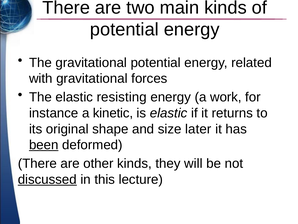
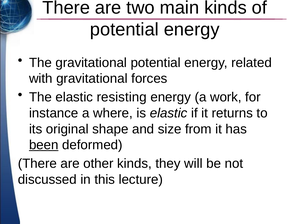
kinetic: kinetic -> where (113, 113)
later: later -> from (198, 129)
discussed underline: present -> none (47, 179)
